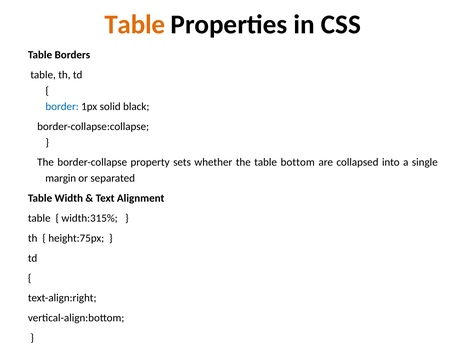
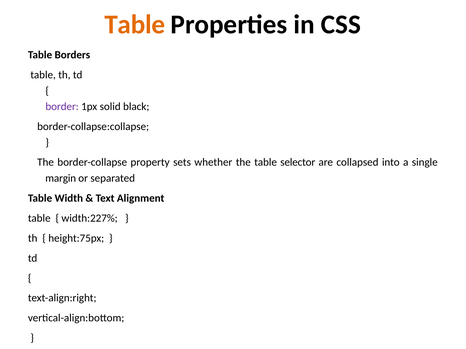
border colour: blue -> purple (62, 107)
bottom: bottom -> selector (298, 163)
width:315%: width:315% -> width:227% (90, 218)
